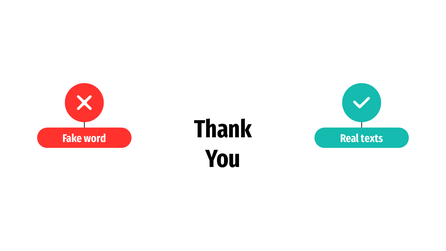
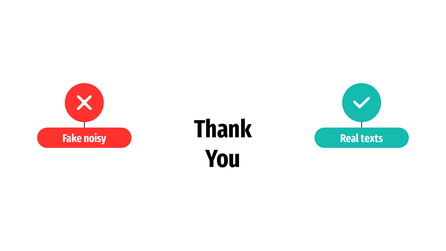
word: word -> noisy (95, 138)
